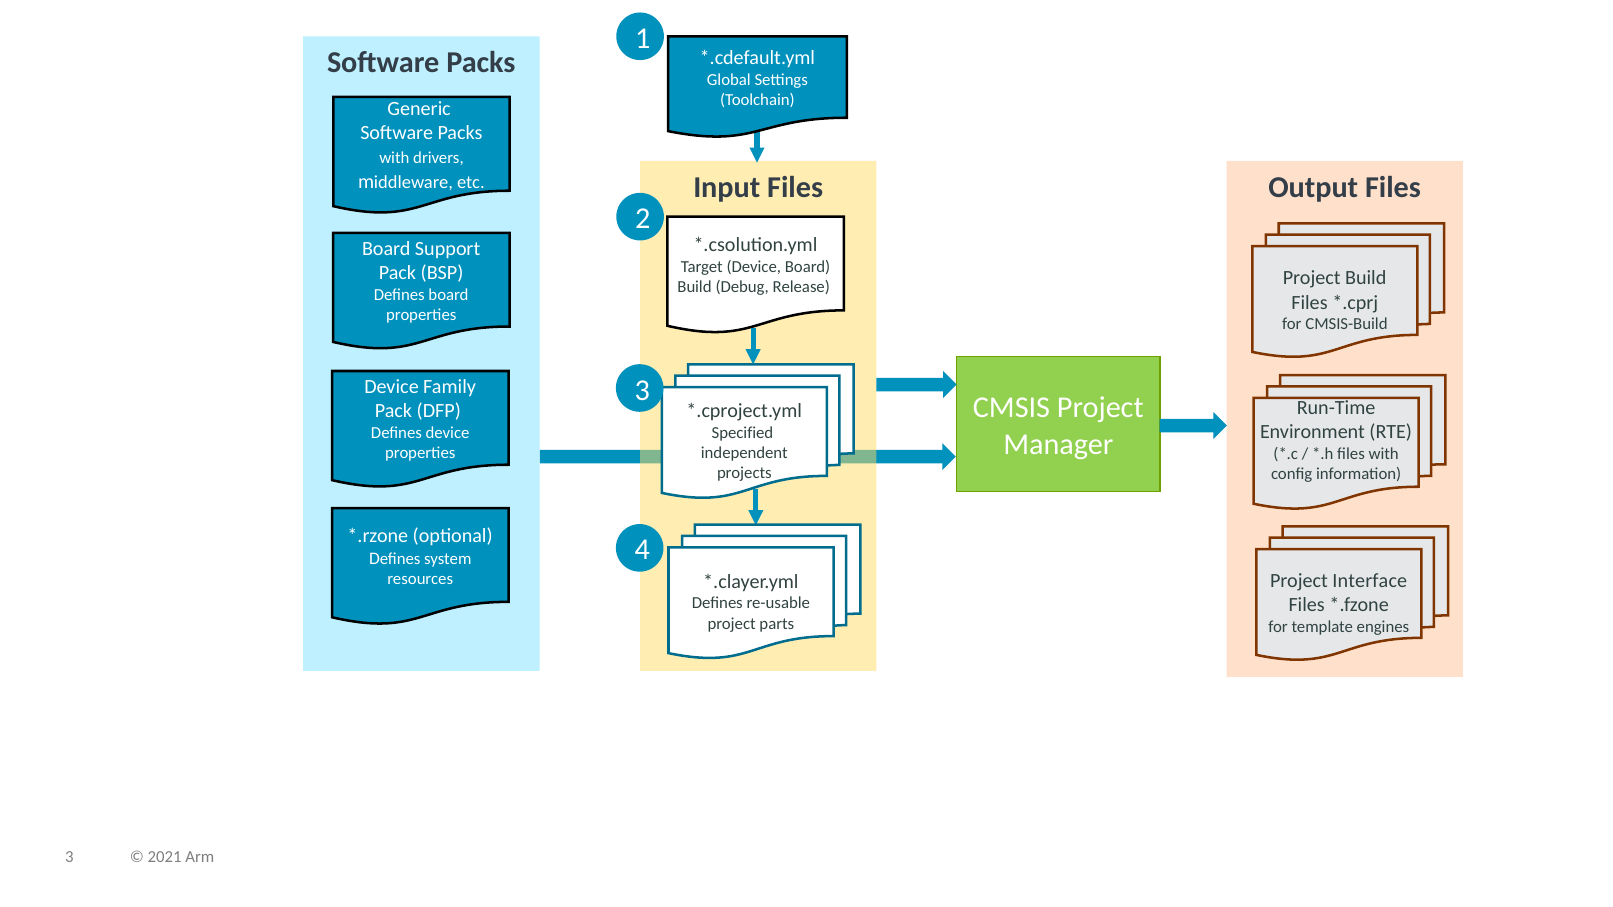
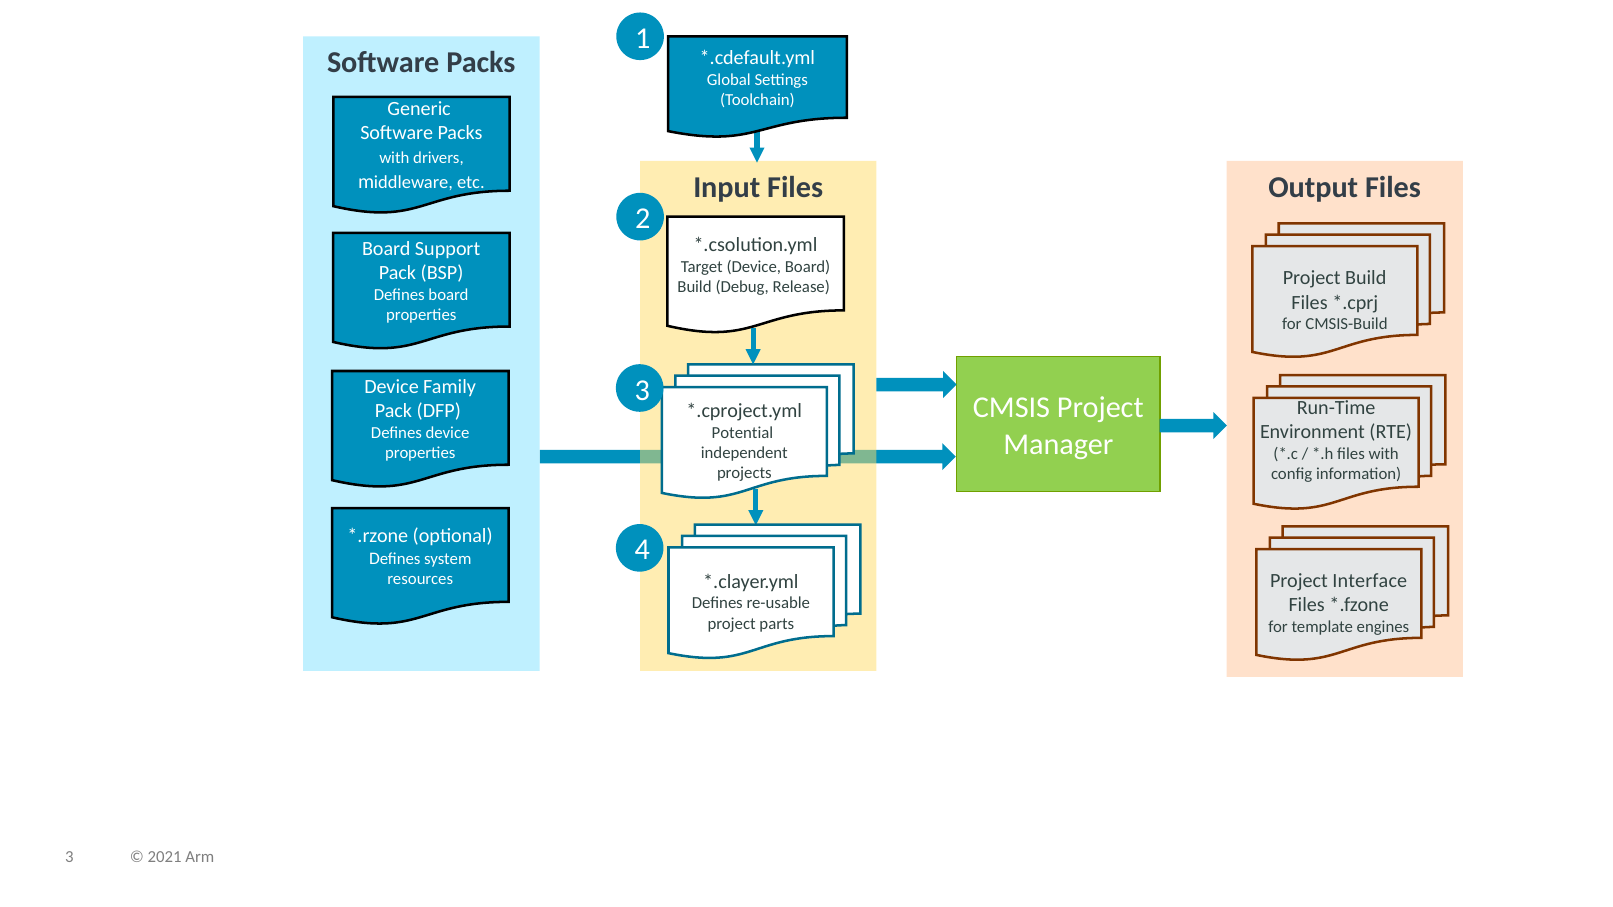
Specified: Specified -> Potential (742, 433)
